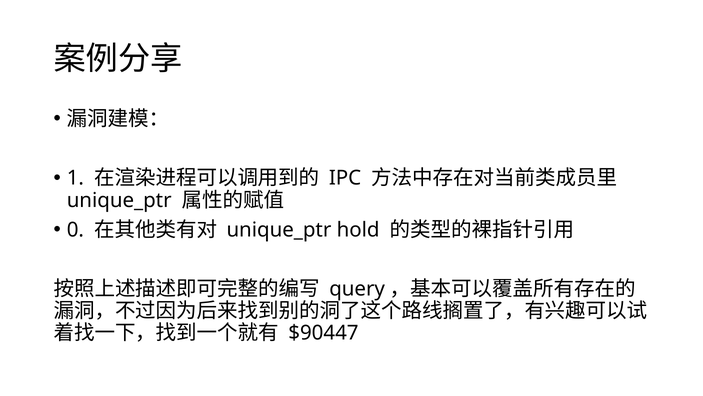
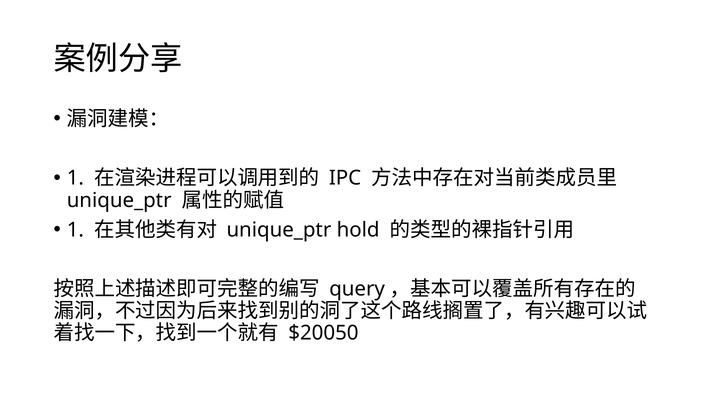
0: 0 -> 1 (75, 229)
$90447: $90447 -> $20050 (323, 333)
